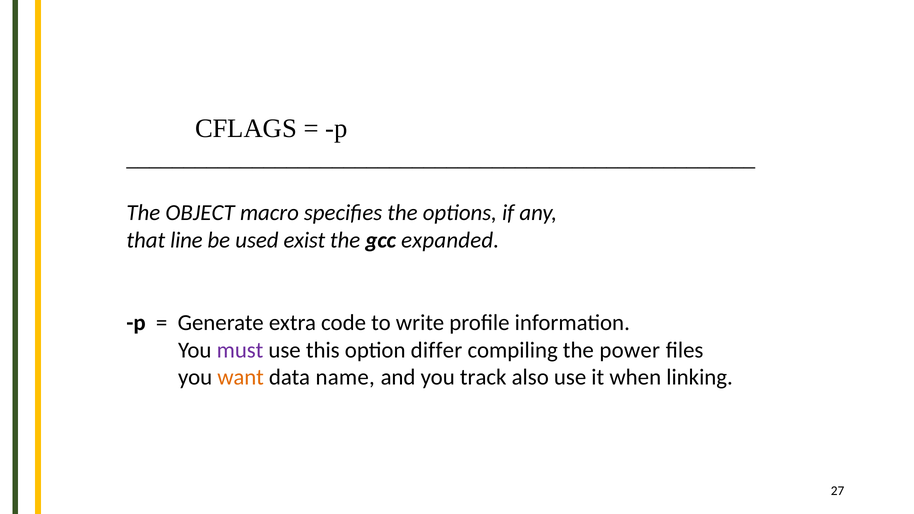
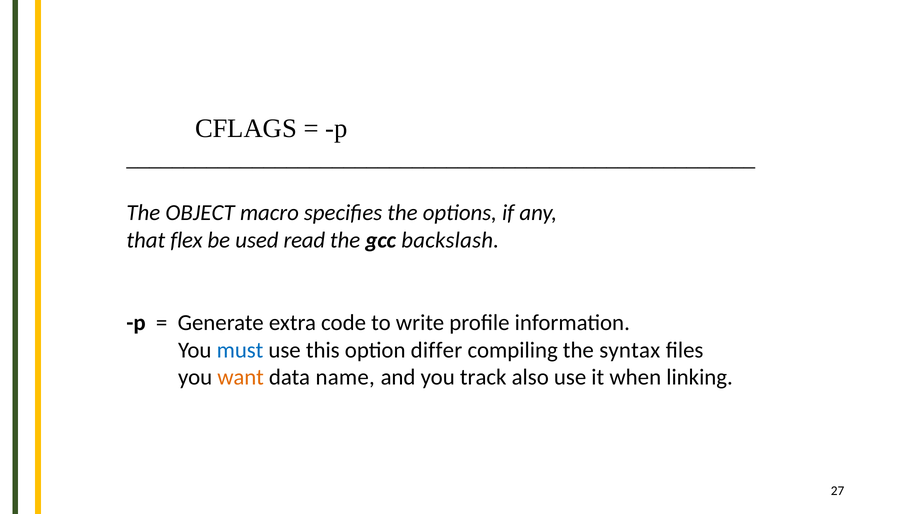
line: line -> flex (186, 240)
exist: exist -> read (304, 240)
expanded: expanded -> backslash (450, 240)
must colour: purple -> blue (240, 350)
power: power -> syntax (630, 350)
